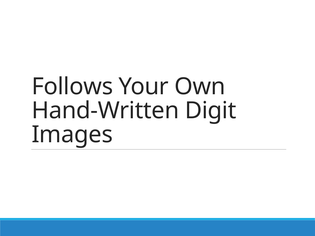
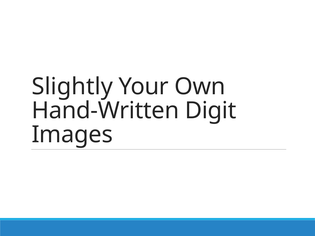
Follows: Follows -> Slightly (72, 87)
